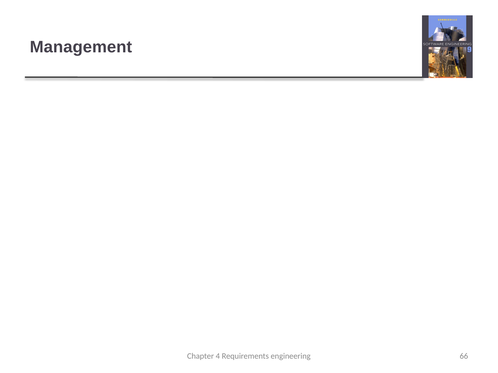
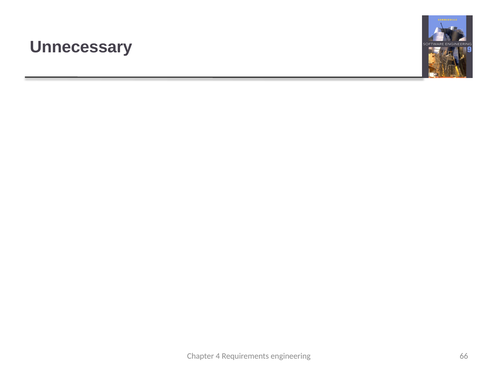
Management: Management -> Unnecessary (81, 47)
